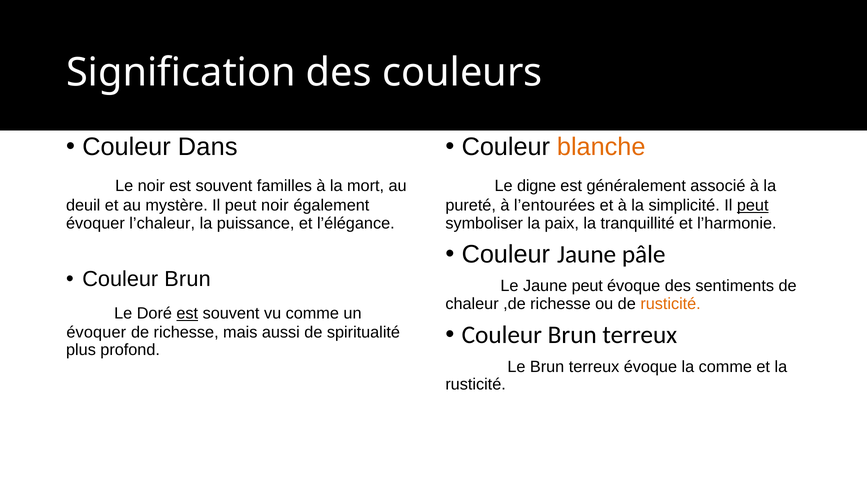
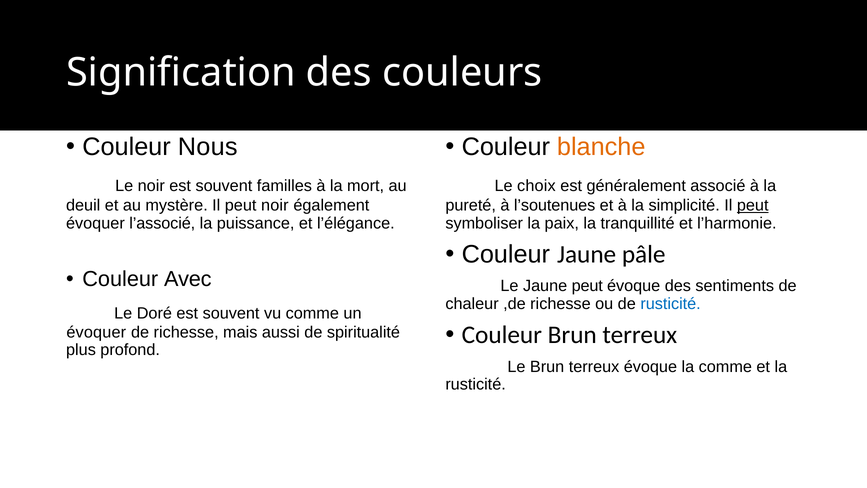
Dans: Dans -> Nous (208, 147)
digne: digne -> choix (536, 186)
l’entourées: l’entourées -> l’soutenues (555, 205)
l’chaleur: l’chaleur -> l’associé (162, 223)
Brun: Brun -> Avec (188, 279)
rusticité colour: orange -> blue (671, 304)
est underline: present -> none (187, 313)
